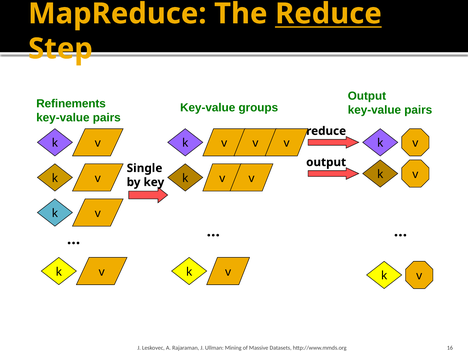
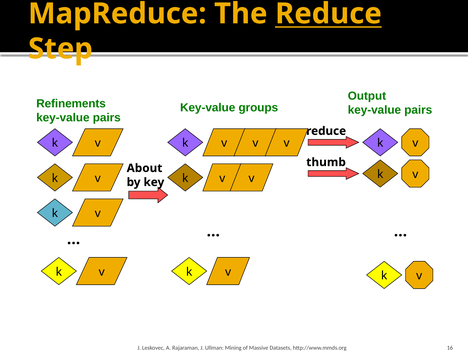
output: output -> thumb (326, 162)
Single: Single -> About (145, 168)
